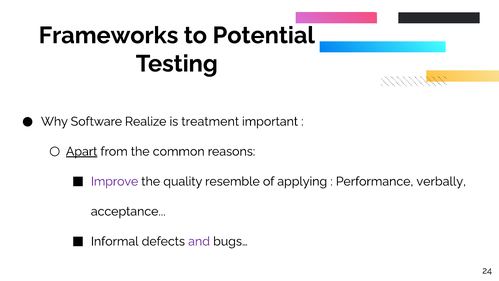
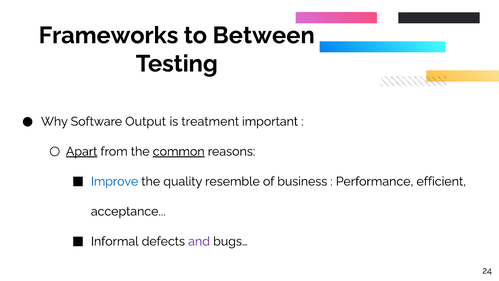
Potential: Potential -> Between (264, 35)
Realize: Realize -> Output (146, 121)
common underline: none -> present (179, 151)
Improve colour: purple -> blue (115, 181)
applying: applying -> business (302, 181)
verbally: verbally -> efficient (441, 181)
